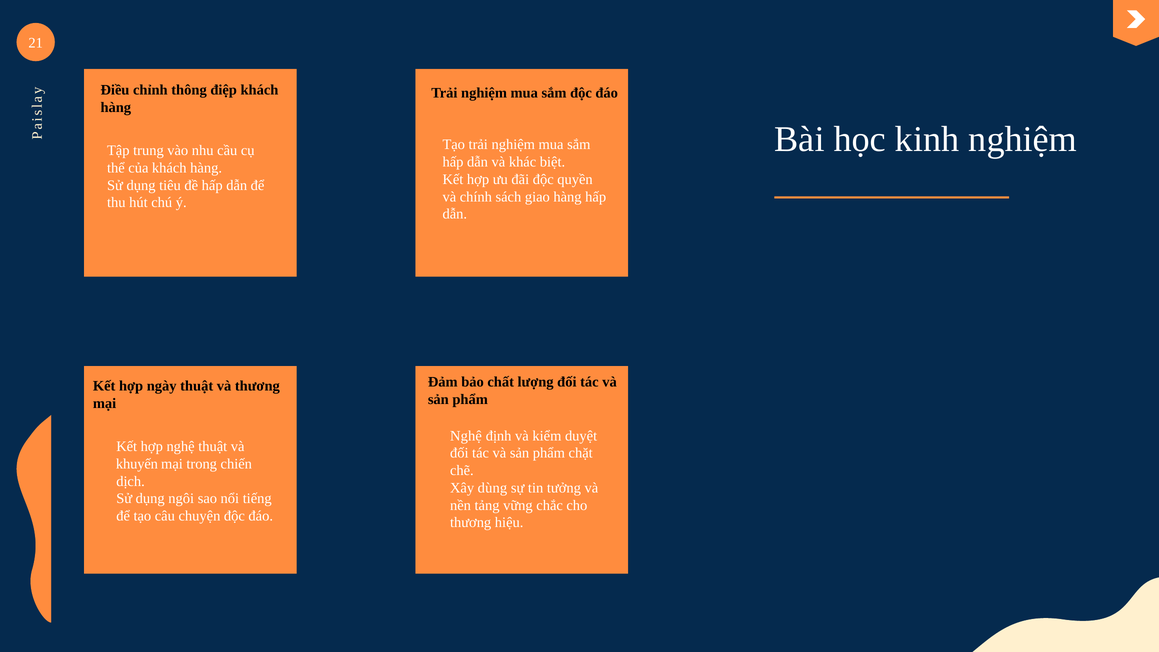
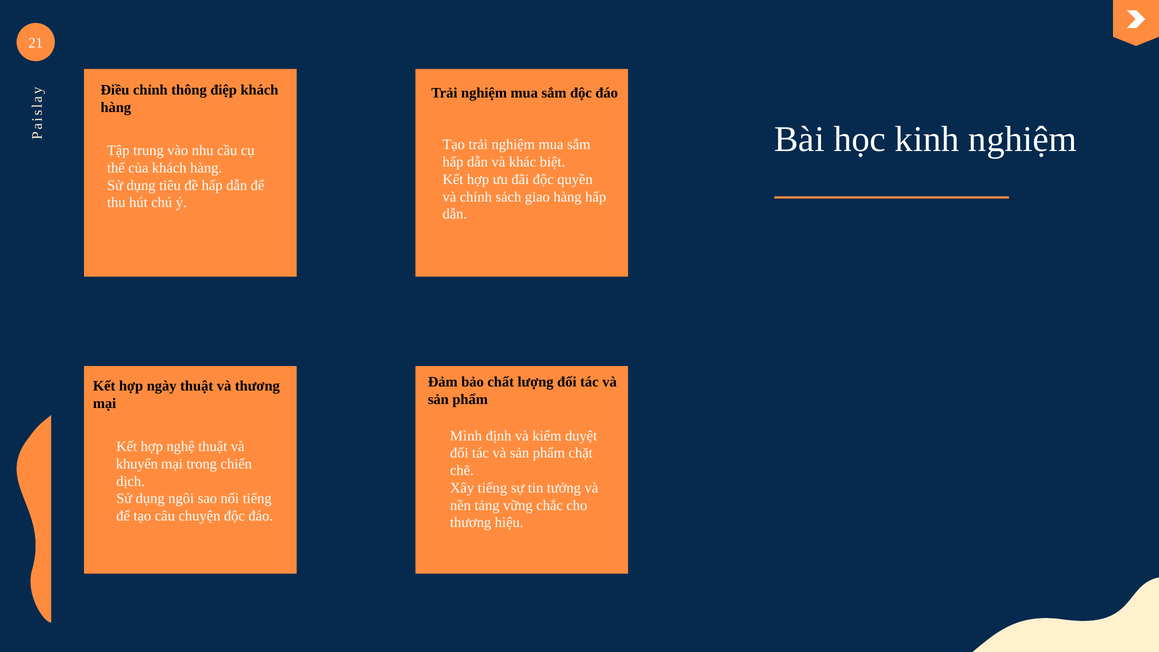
Nghệ: Nghệ -> Mình (466, 436)
Xây dùng: dùng -> tiếng (492, 488)
